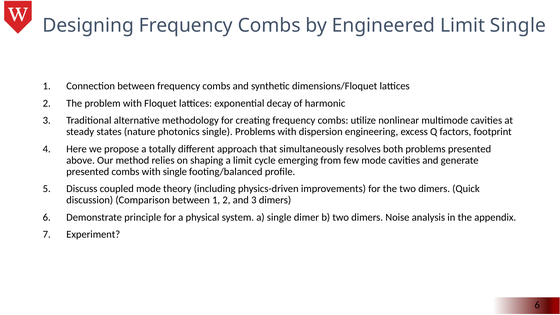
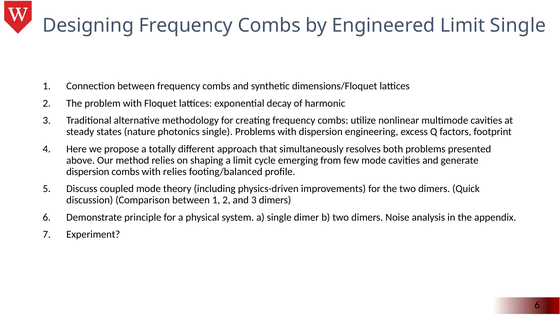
presented: presented -> dispersion (88, 172)
with single: single -> relies (175, 172)
